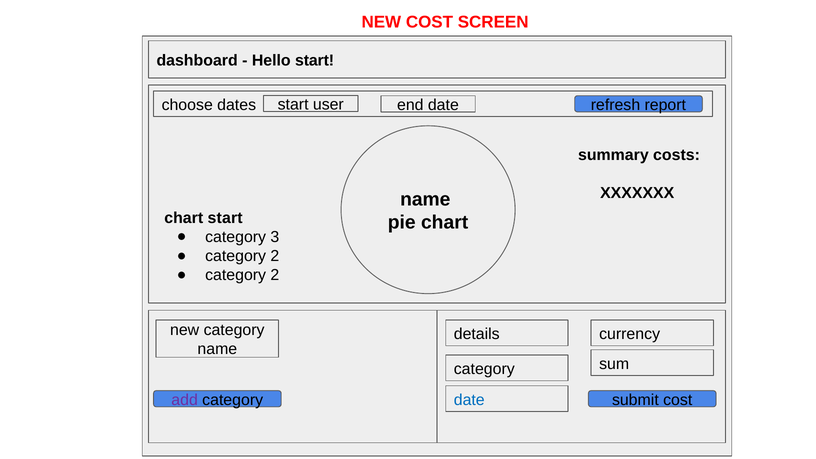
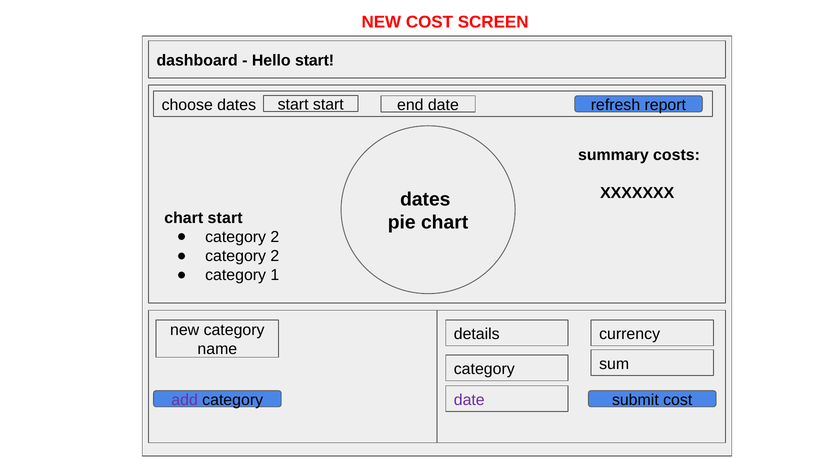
start user: user -> start (328, 105)
name: name -> dates (425, 199)
3: 3 -> 2 (275, 237)
2: 2 -> 1 (275, 275)
date colour: blue -> purple (469, 400)
